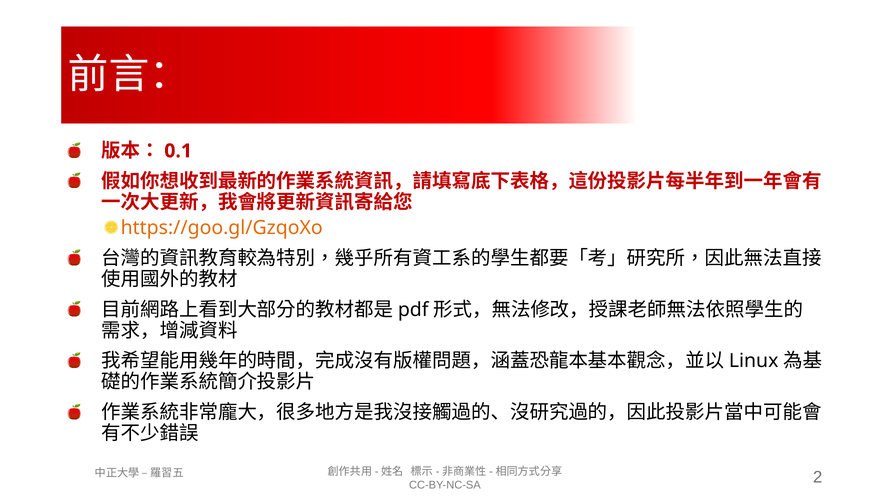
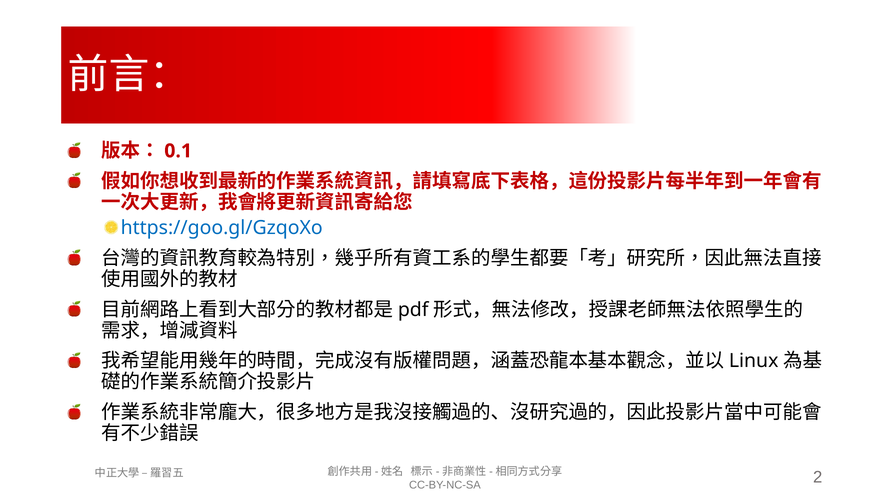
https://goo.gl/GzqoXo colour: orange -> blue (222, 228)
